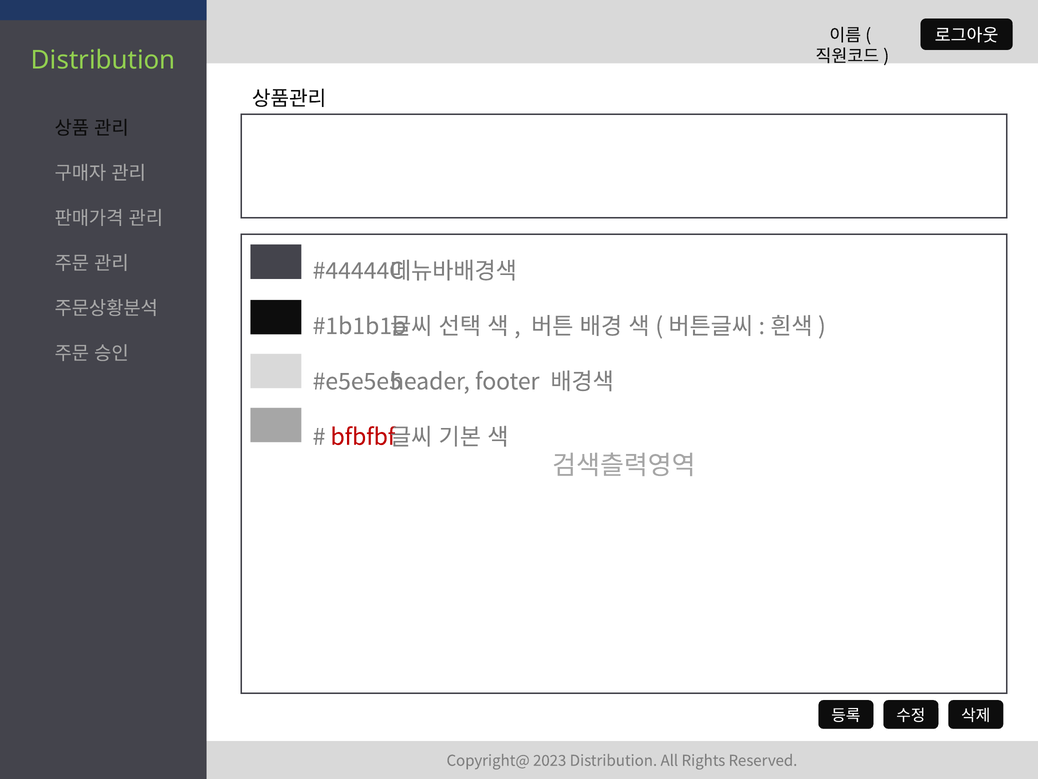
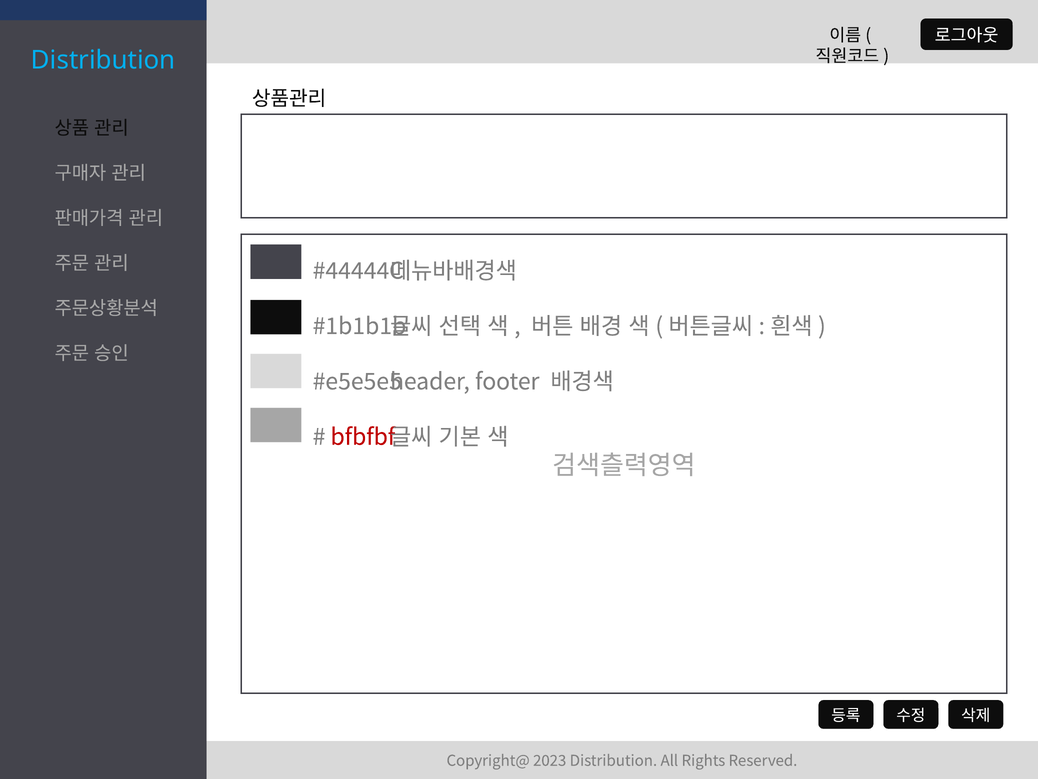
Distribution colour: light green -> light blue (103, 60)
